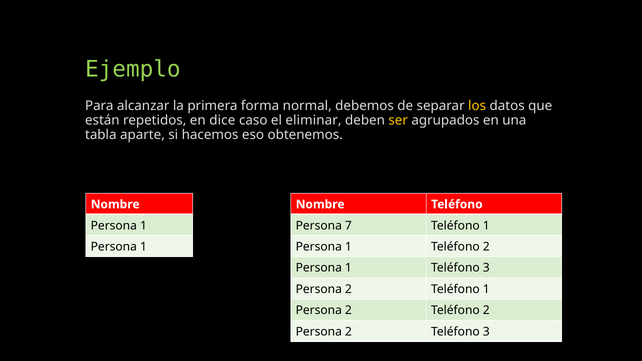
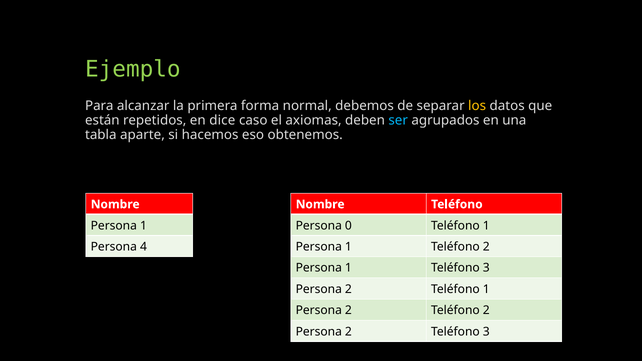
eliminar: eliminar -> axiomas (314, 120)
ser colour: yellow -> light blue (398, 120)
7: 7 -> 0 (348, 226)
1: 1 -> 4 (143, 247)
